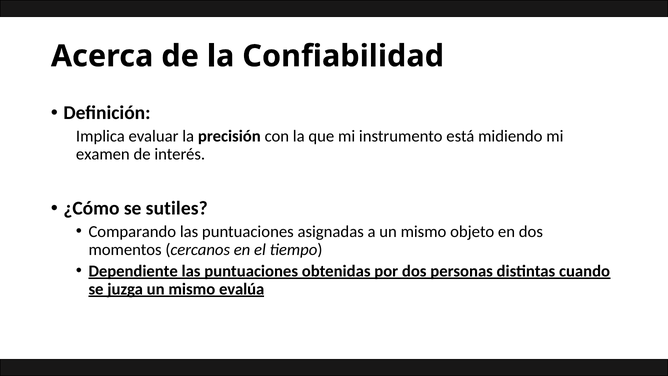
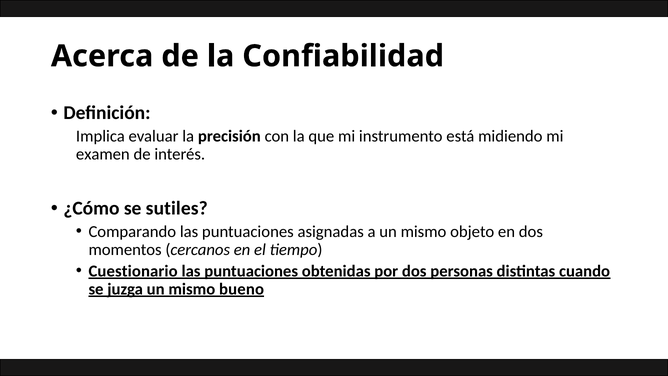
Dependiente: Dependiente -> Cuestionario (133, 271)
evalúa: evalúa -> bueno (242, 289)
